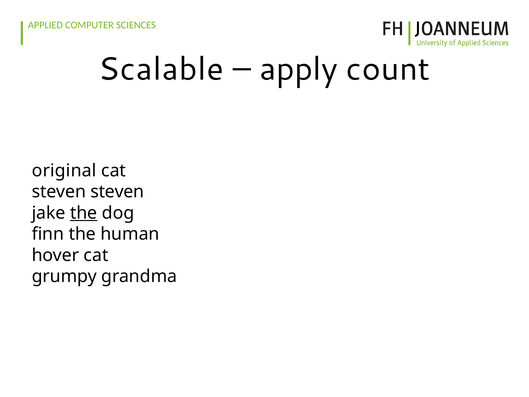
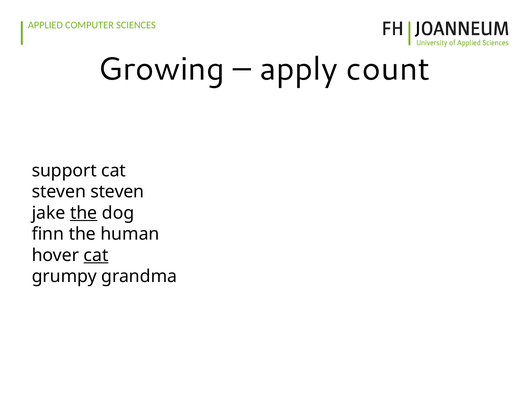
Scalable: Scalable -> Growing (161, 69)
original: original -> support (64, 170)
cat underline: none -> present (96, 255)
